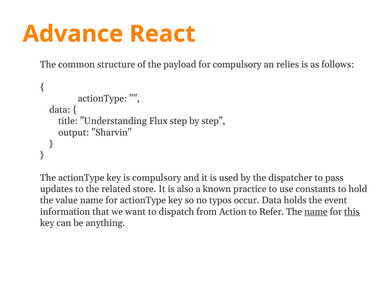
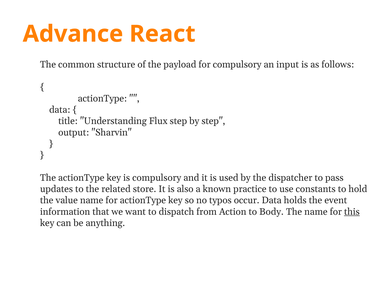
relies: relies -> input (288, 65)
Refer: Refer -> Body (271, 212)
name underline: present -> none (316, 212)
